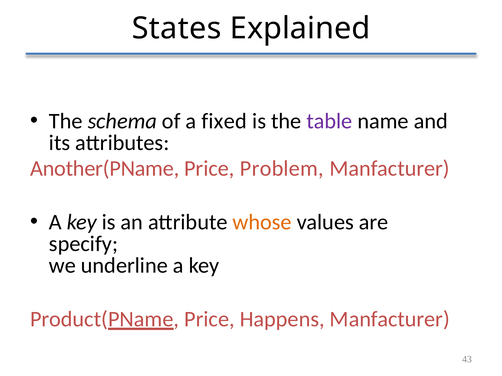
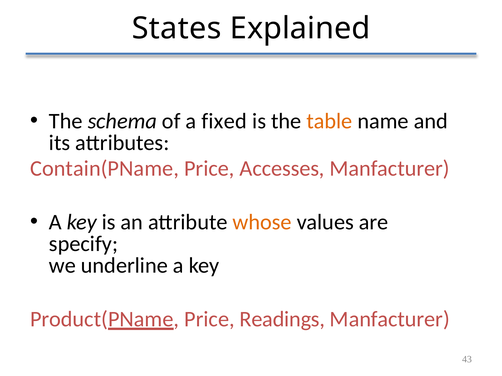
table colour: purple -> orange (329, 121)
Another(PName: Another(PName -> Contain(PName (105, 169)
Problem: Problem -> Accesses (282, 169)
Happens: Happens -> Readings (282, 320)
